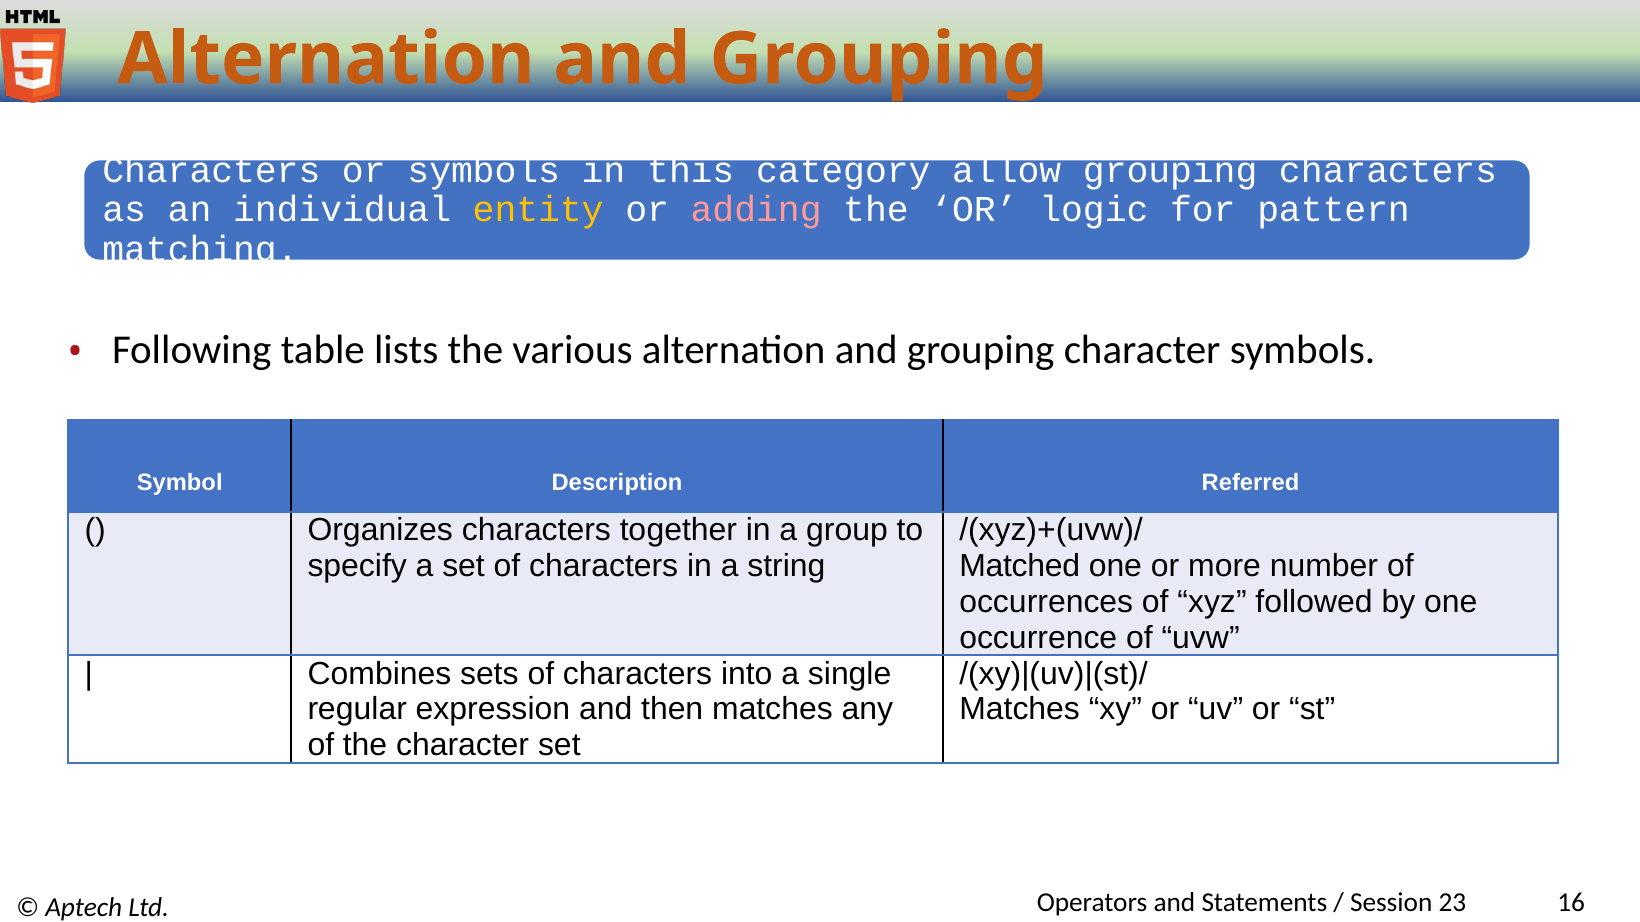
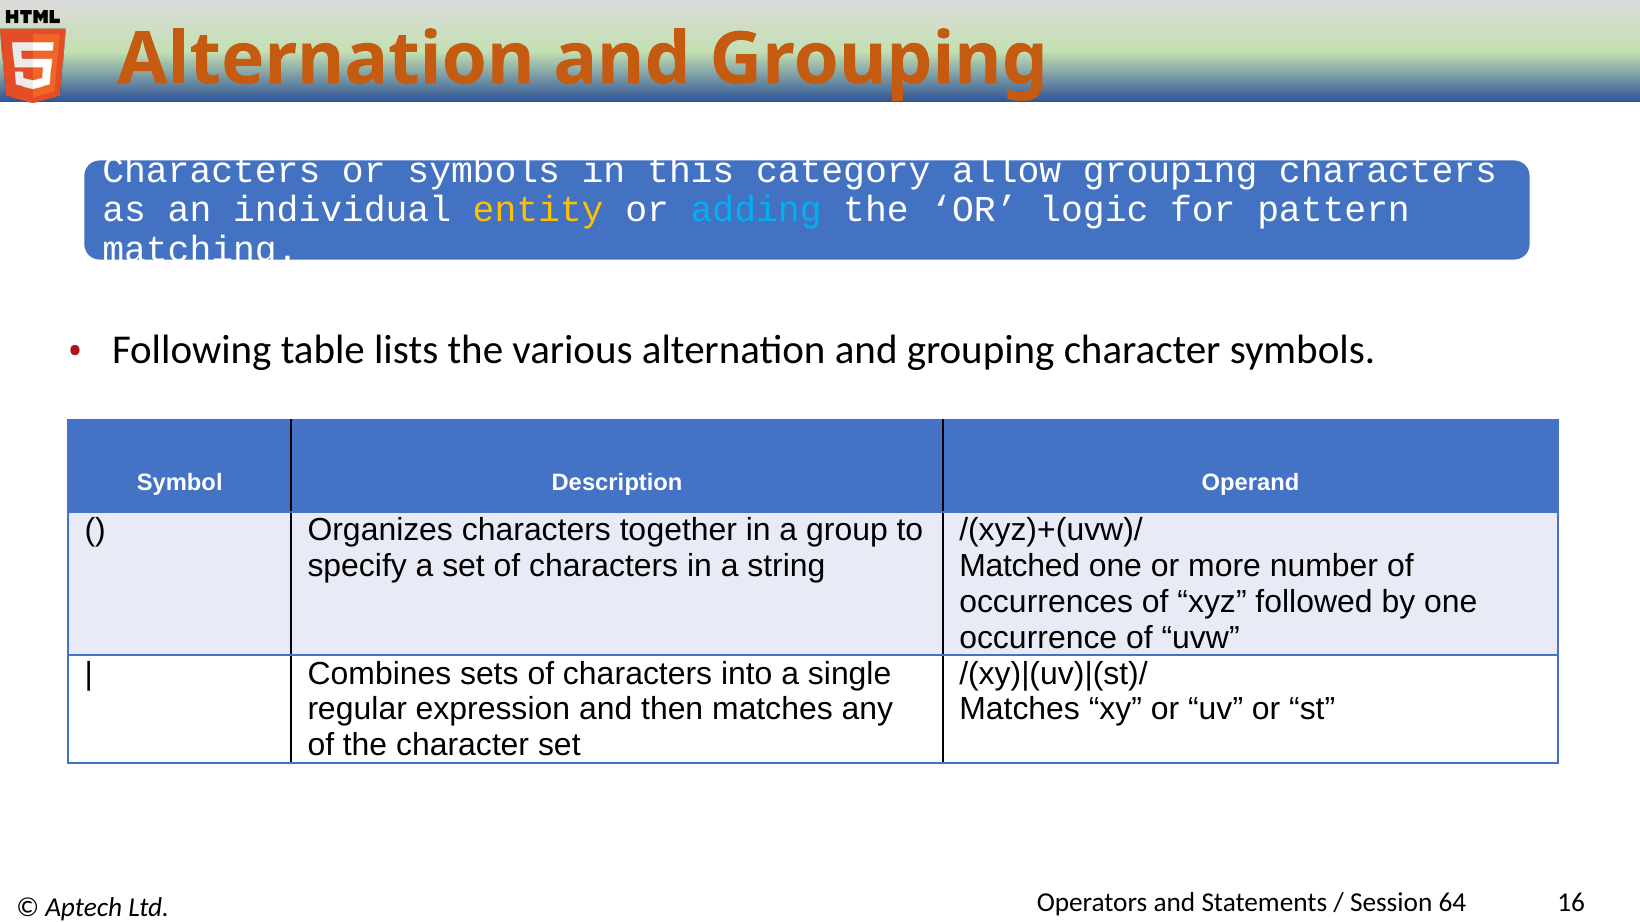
adding colour: pink -> light blue (756, 210)
Referred: Referred -> Operand (1251, 483)
23: 23 -> 64 (1452, 903)
